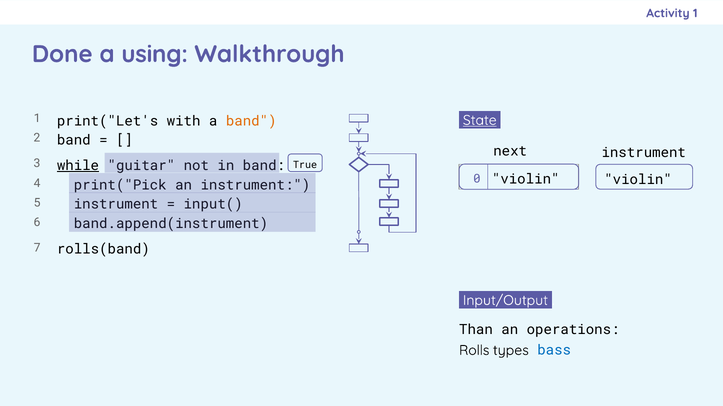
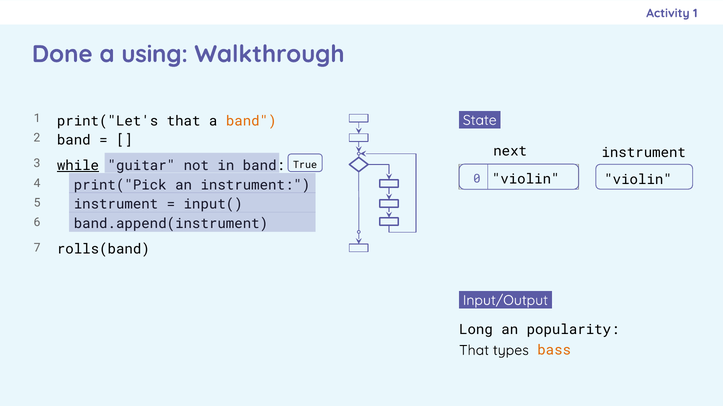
State underline: present -> none (480, 120)
print("Let's with: with -> that (184, 121)
Than: Than -> Long (476, 330)
operations: operations -> popularity (573, 330)
Rolls: Rolls -> That (474, 351)
bass colour: blue -> orange (554, 351)
